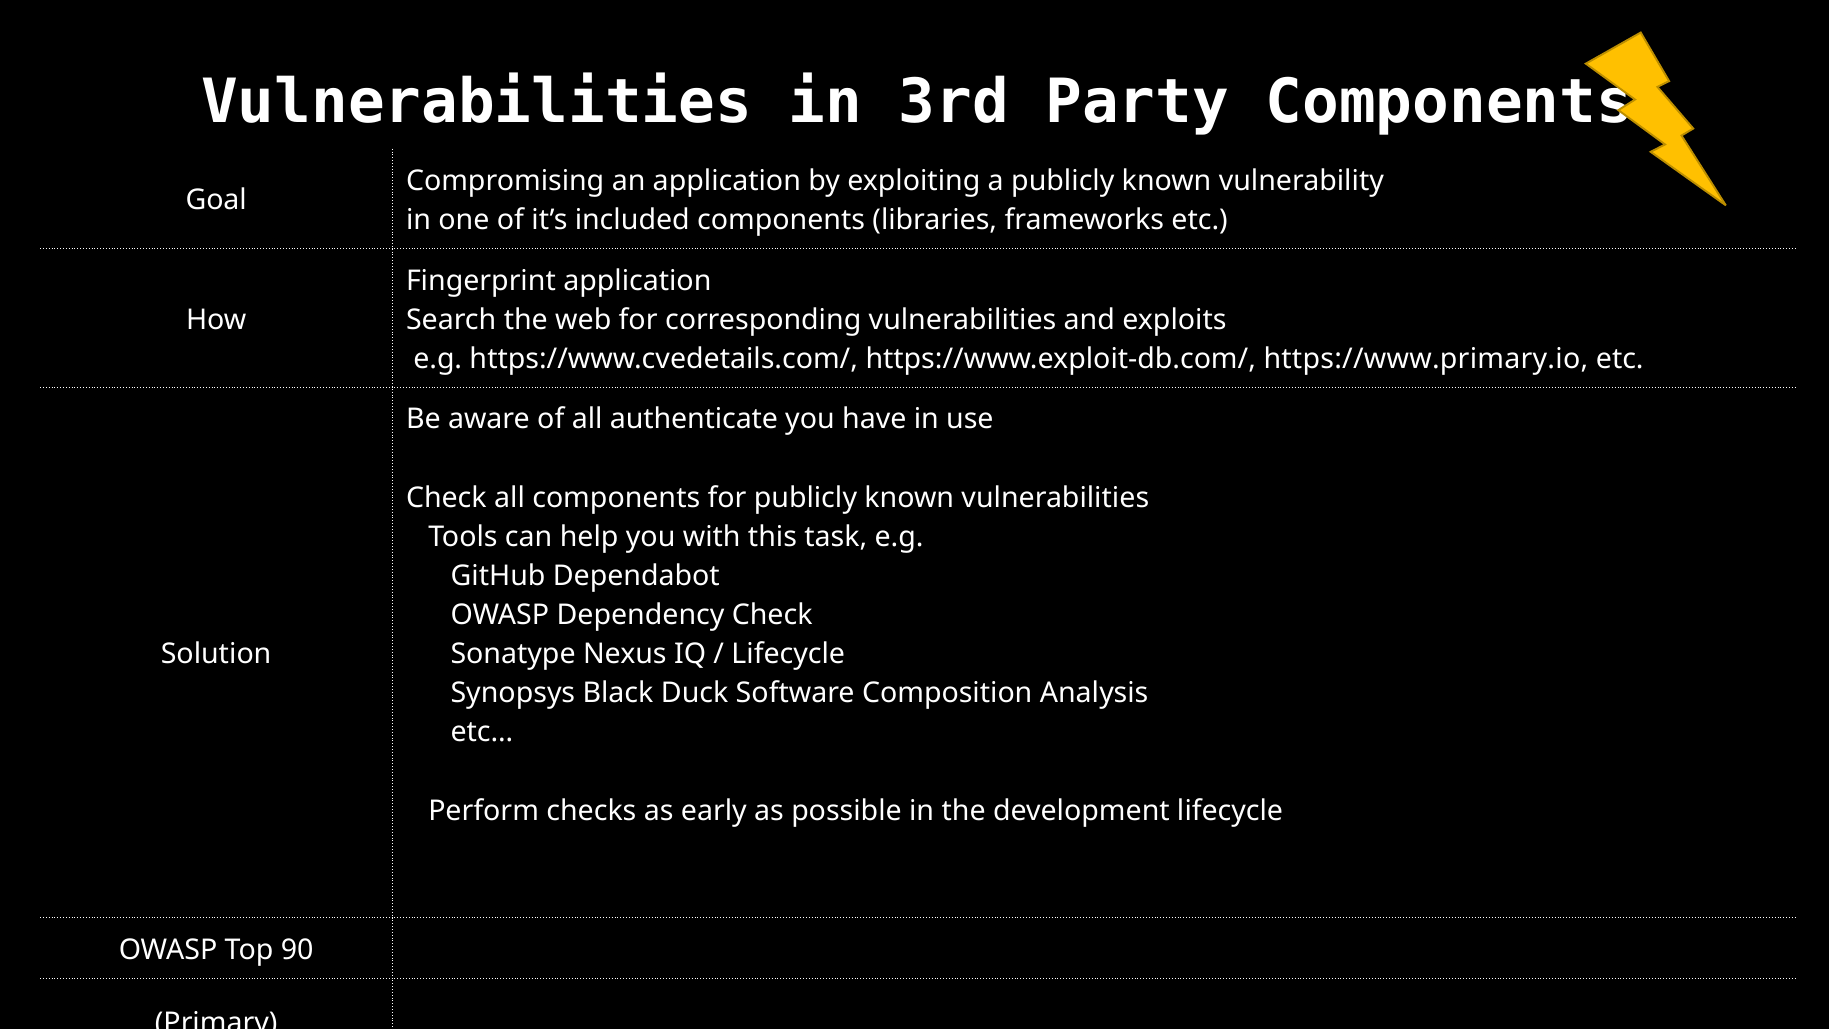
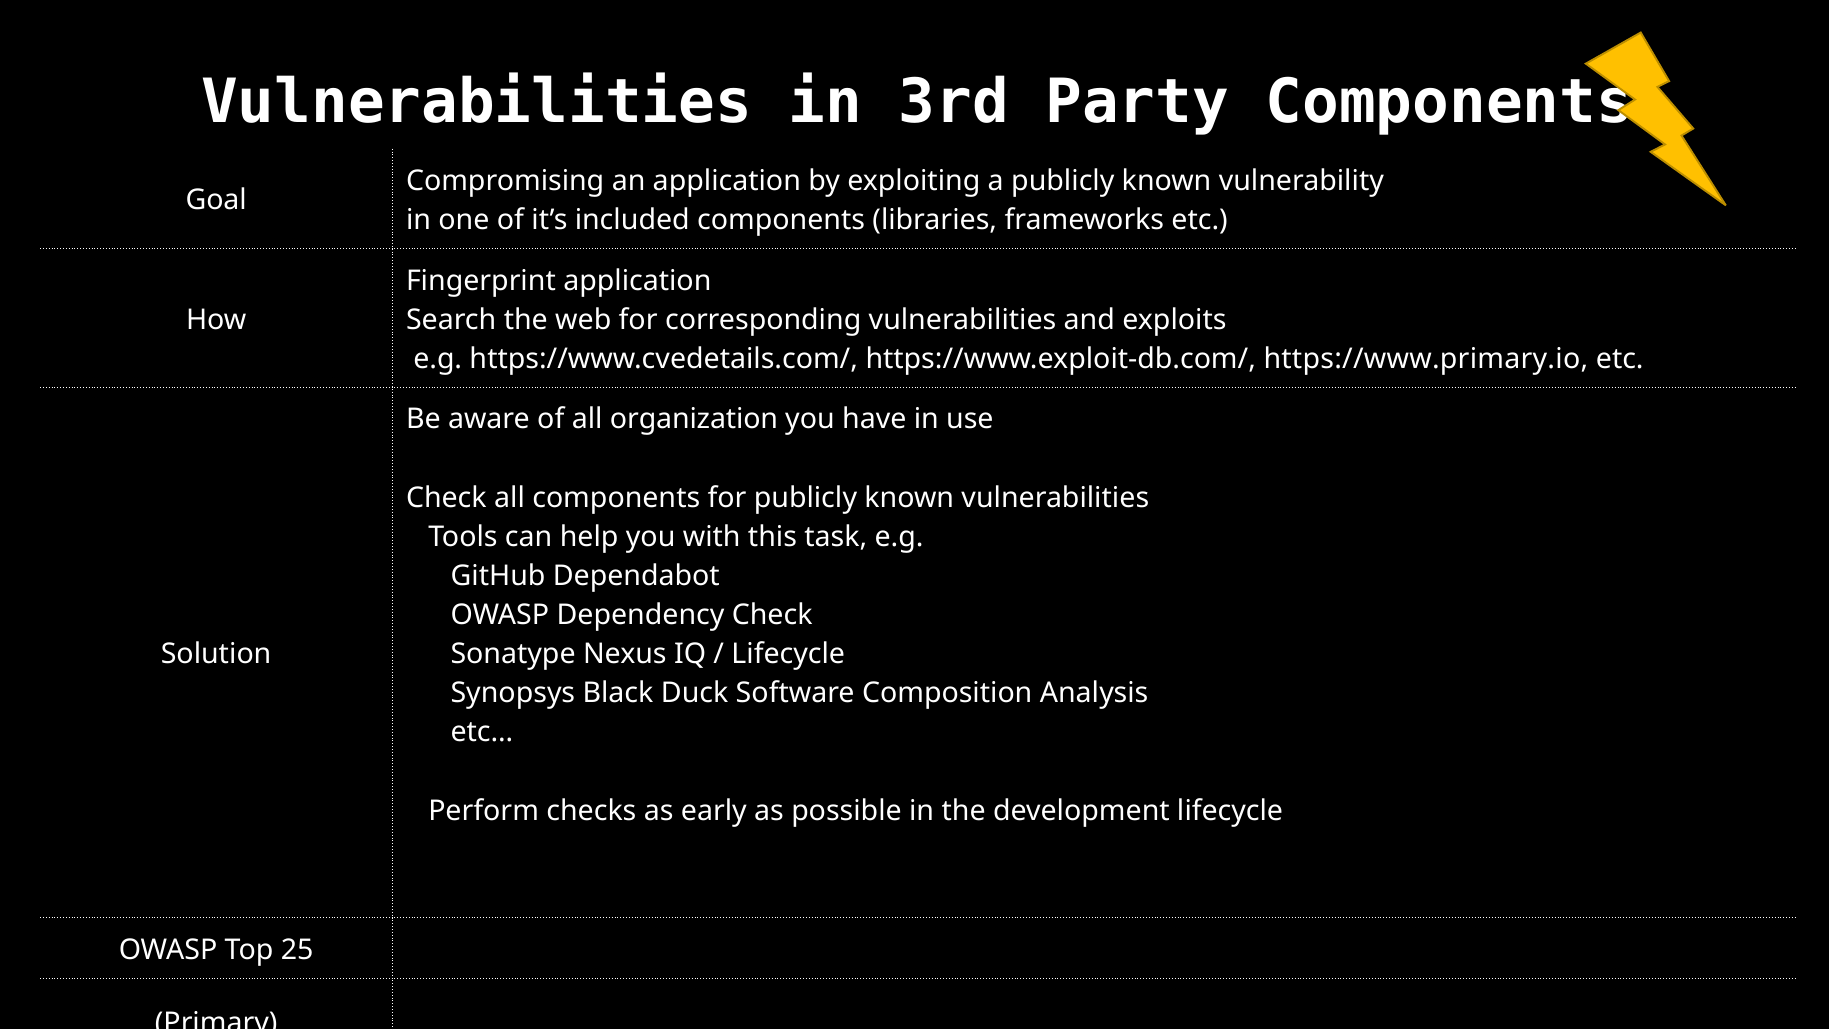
authenticate: authenticate -> organization (694, 419)
90: 90 -> 25 (297, 949)
